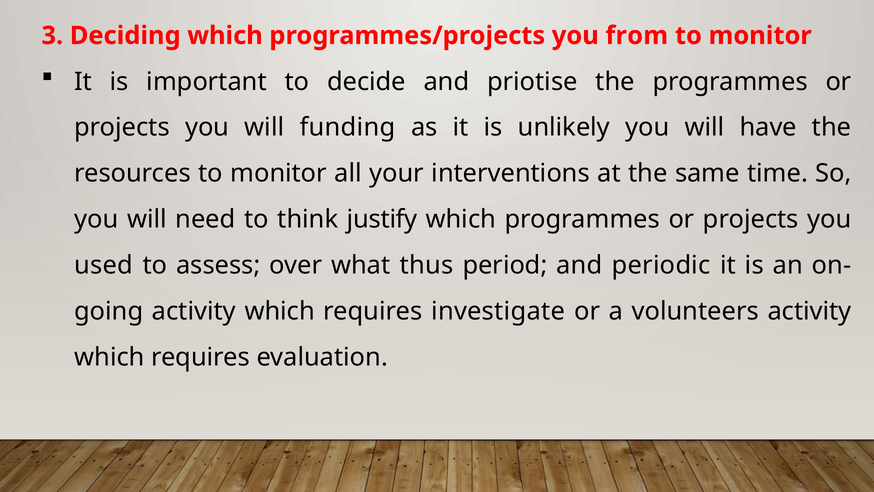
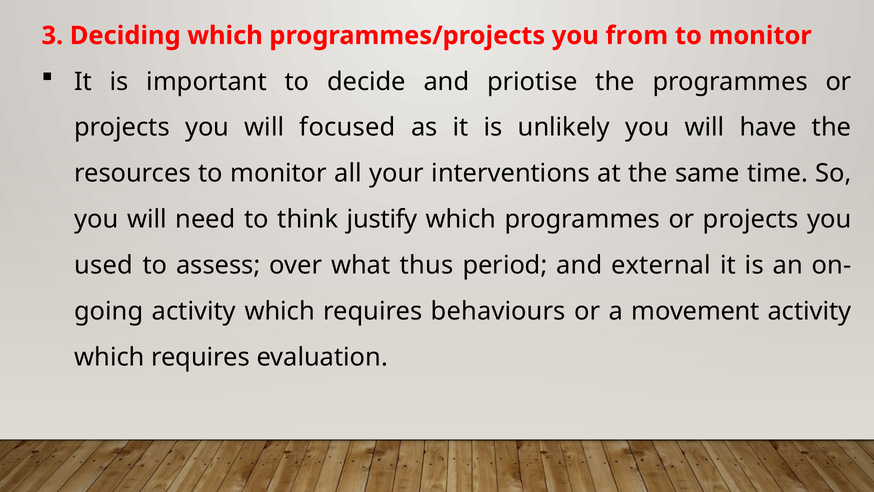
funding: funding -> focused (347, 127)
periodic: periodic -> external (661, 265)
investigate: investigate -> behaviours (498, 311)
volunteers: volunteers -> movement (695, 311)
